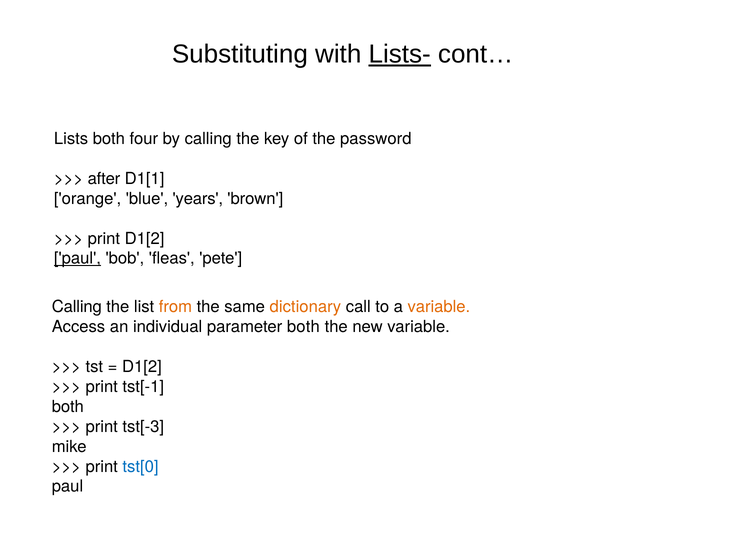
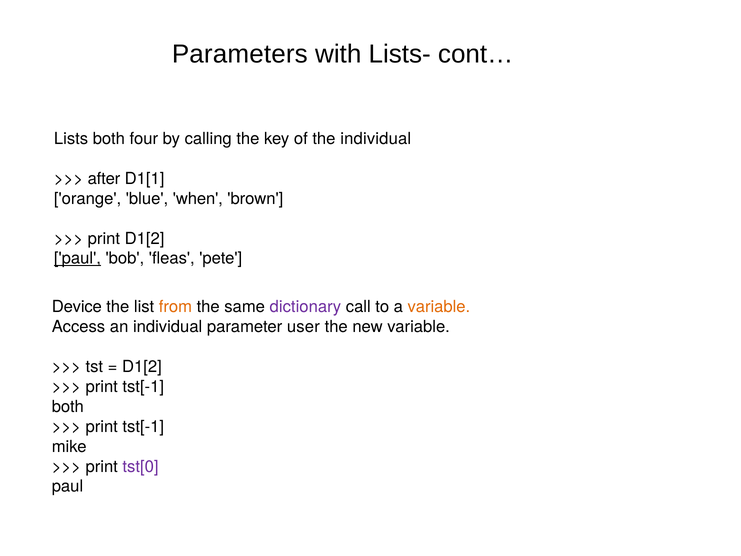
Substituting: Substituting -> Parameters (240, 54)
Lists- underline: present -> none (400, 54)
the password: password -> individual (376, 139)
years: years -> when (198, 199)
Calling: Calling -> Device (77, 307)
dictionary colour: orange -> purple (305, 307)
parameter both: both -> user (303, 327)
tst[-3: tst[-3 -> tst[-1 (143, 426)
tst[0 colour: blue -> purple (140, 466)
